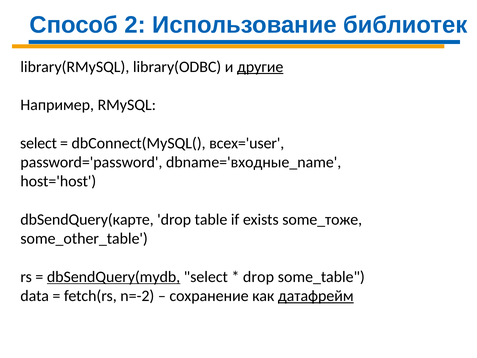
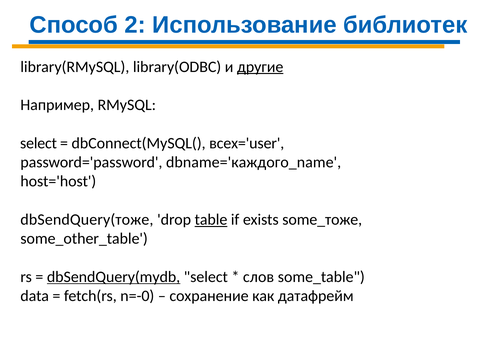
dbname='входные_name: dbname='входные_name -> dbname='каждого_name (254, 162)
dbSendQuery(карте: dbSendQuery(карте -> dbSendQuery(тоже (87, 219)
table underline: none -> present (211, 219)
drop: drop -> слов (259, 277)
n=-2: n=-2 -> n=-0 (137, 296)
датафрейм underline: present -> none (316, 296)
